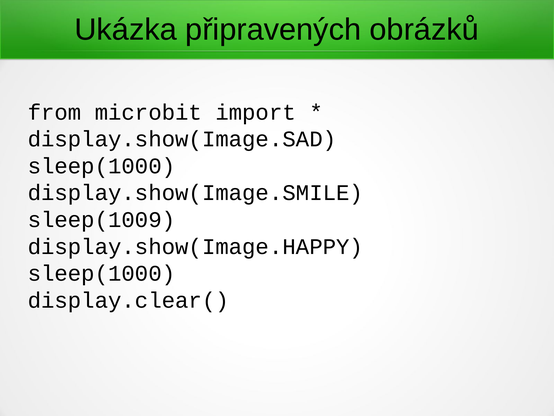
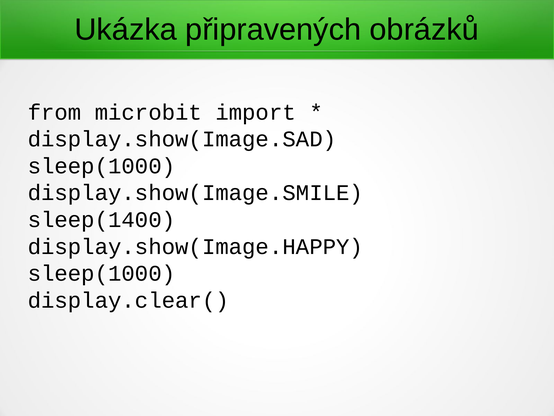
sleep(1009: sleep(1009 -> sleep(1400 (101, 220)
